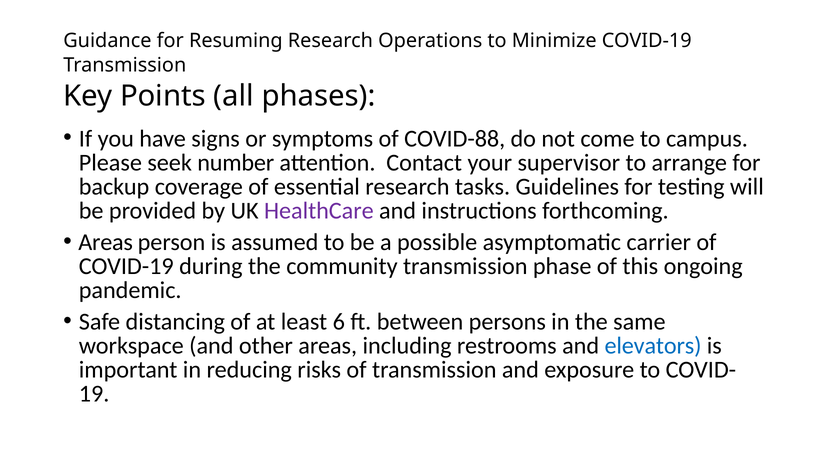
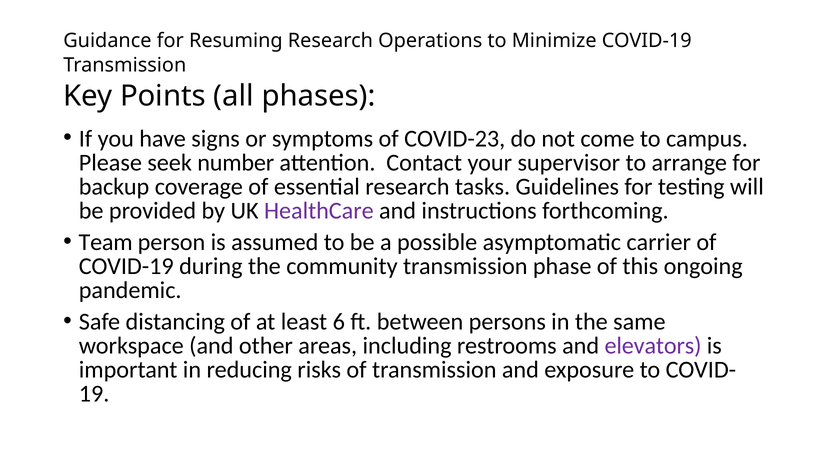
COVID-88: COVID-88 -> COVID-23 (455, 139)
Areas: Areas -> Team (106, 242)
elevators colour: blue -> purple (653, 346)
